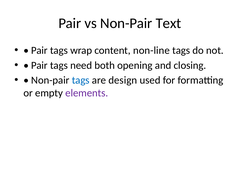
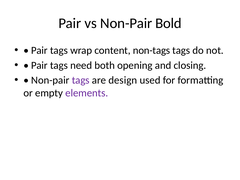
Text: Text -> Bold (169, 23)
non-line: non-line -> non-tags (152, 50)
tags colour: blue -> purple (81, 80)
